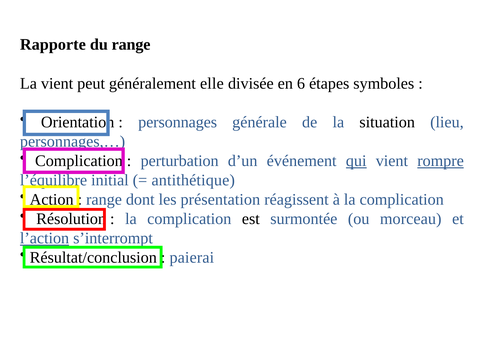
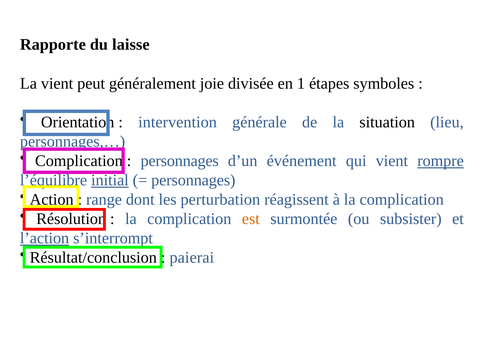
du range: range -> laisse (131, 45)
elle: elle -> joie (212, 83)
6: 6 -> 1 (301, 83)
personnages: personnages -> intervention (178, 122)
perturbation: perturbation -> personnages (180, 161)
qui underline: present -> none (356, 161)
initial underline: none -> present (110, 180)
antithétique: antithétique -> personnages (193, 180)
présentation: présentation -> perturbation (220, 200)
est colour: black -> orange (251, 219)
morceau: morceau -> subsister (411, 219)
